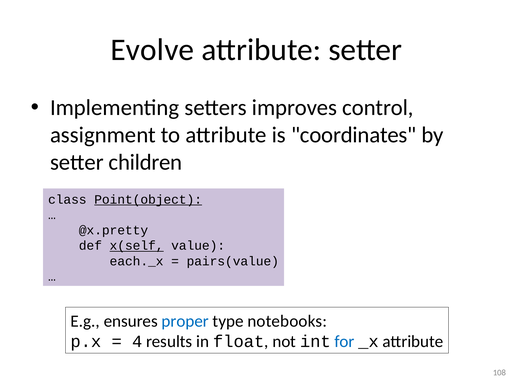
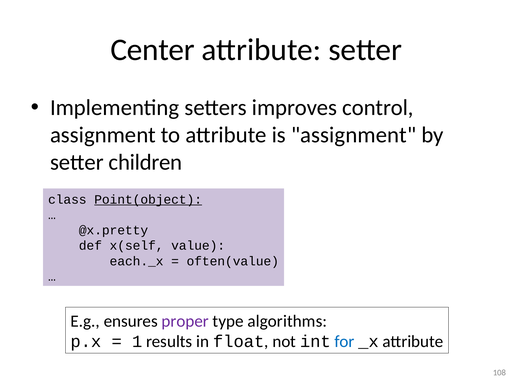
Evolve: Evolve -> Center (153, 50)
is coordinates: coordinates -> assignment (354, 135)
x(self underline: present -> none (137, 246)
pairs(value: pairs(value -> often(value (233, 261)
proper colour: blue -> purple (185, 321)
notebooks: notebooks -> algorithms (287, 321)
4: 4 -> 1 (137, 341)
